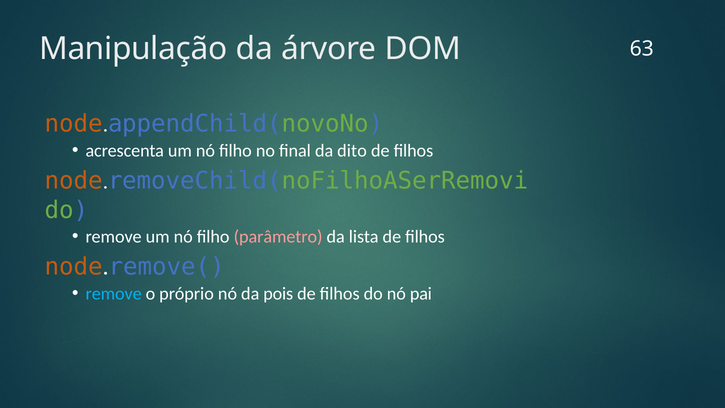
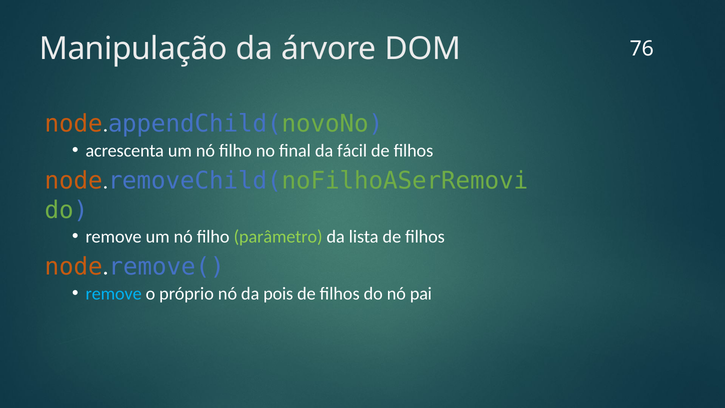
63: 63 -> 76 (642, 49)
dito: dito -> fácil (352, 151)
parâmetro colour: pink -> light green (278, 237)
